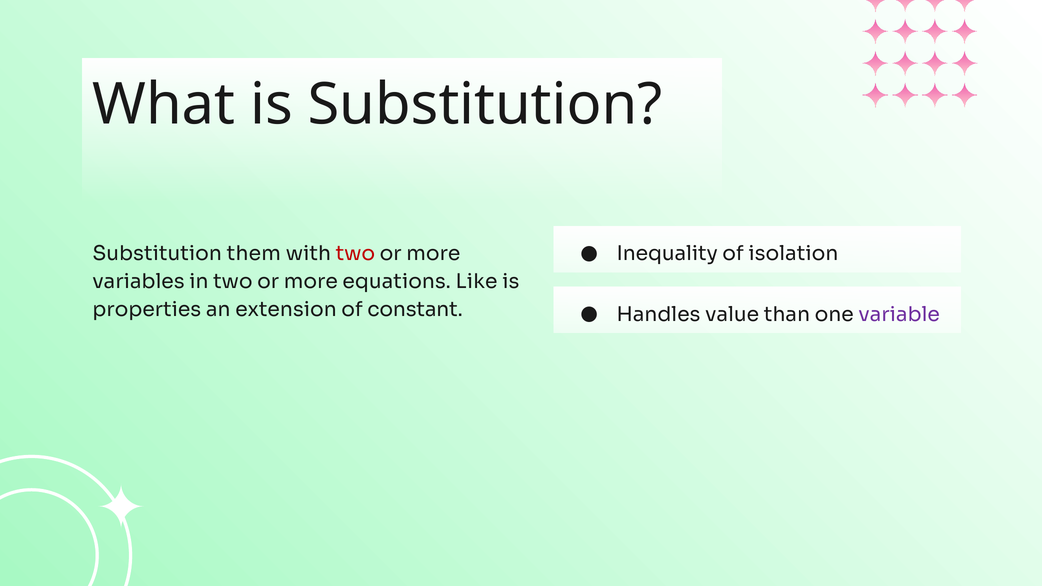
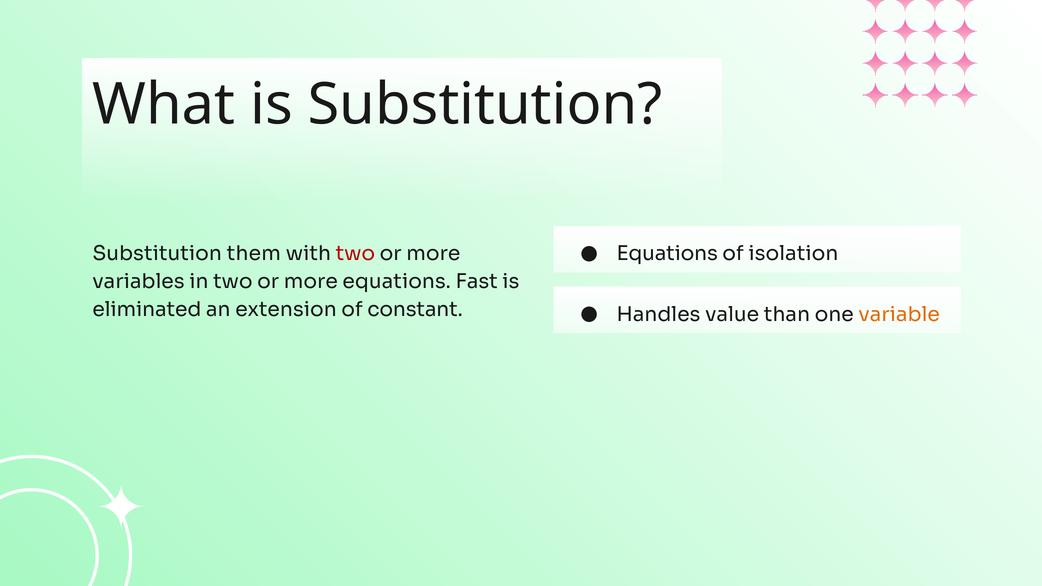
Inequality: Inequality -> Equations (667, 254)
Like: Like -> Fast (477, 282)
properties: properties -> eliminated (147, 310)
variable colour: purple -> orange (899, 315)
